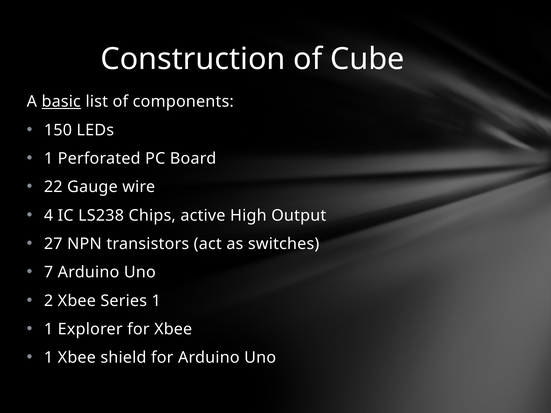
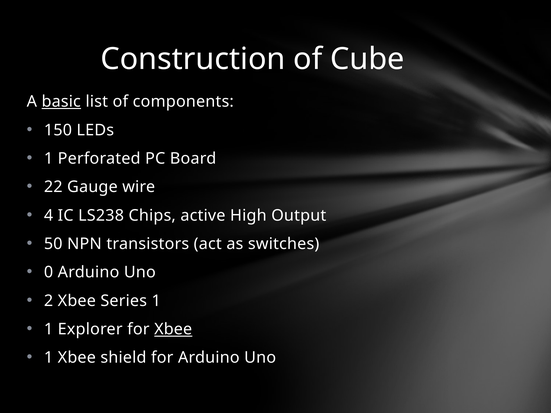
27: 27 -> 50 (53, 244)
7: 7 -> 0 (49, 272)
Xbee underline: none -> present (173, 329)
